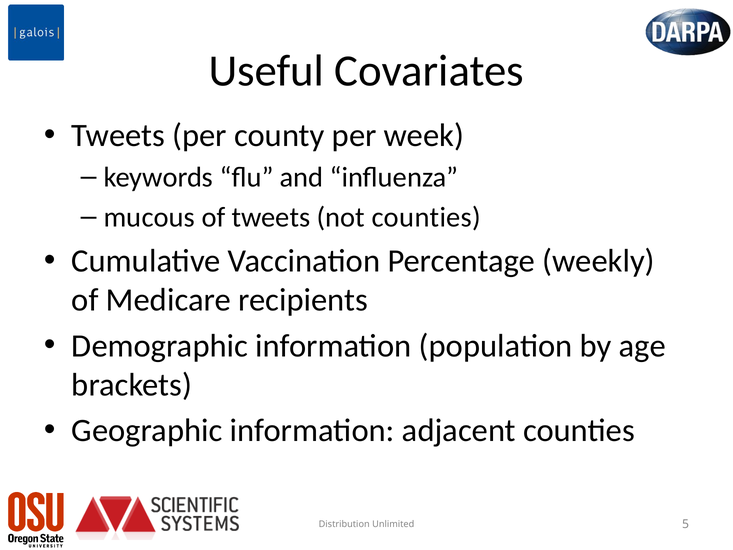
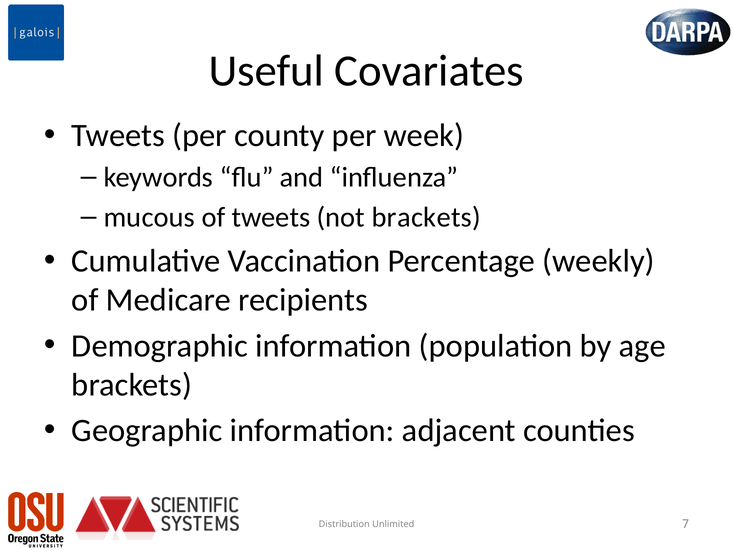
not counties: counties -> brackets (426, 217)
5: 5 -> 7 (686, 524)
